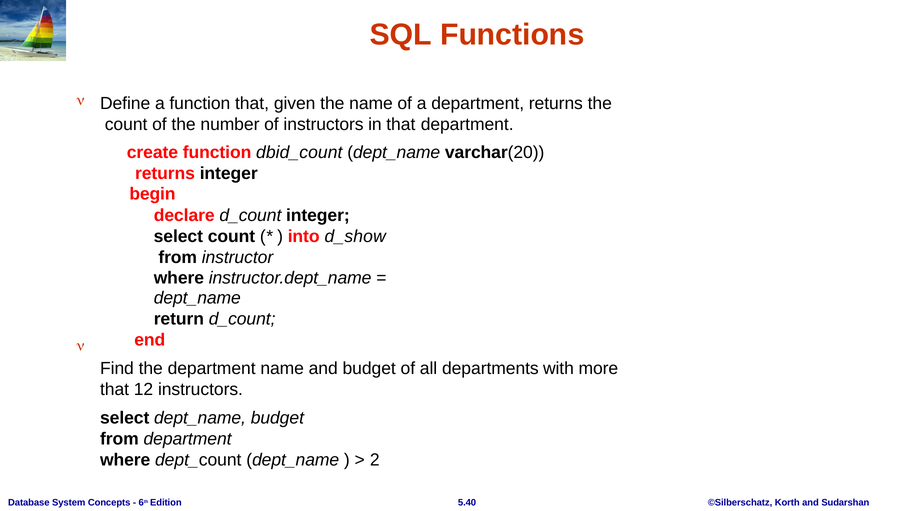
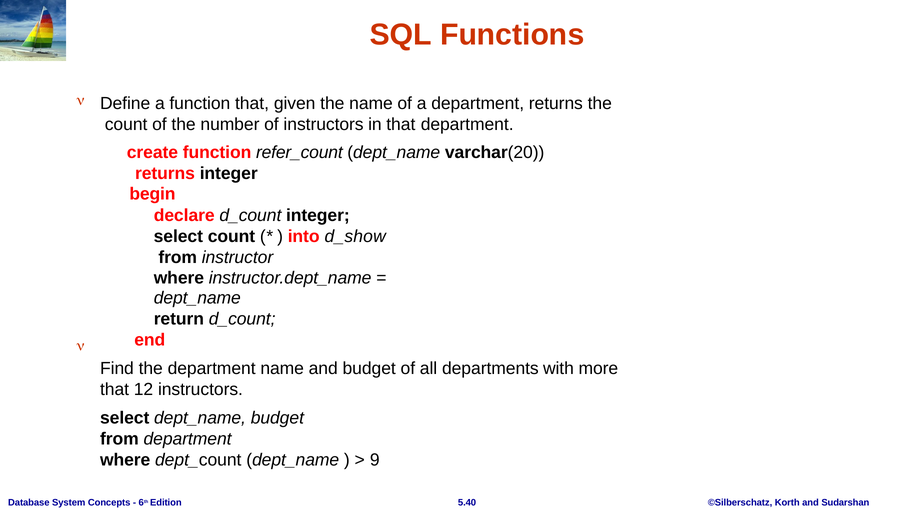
dbid_count: dbid_count -> refer_count (299, 152)
2: 2 -> 9 (375, 460)
